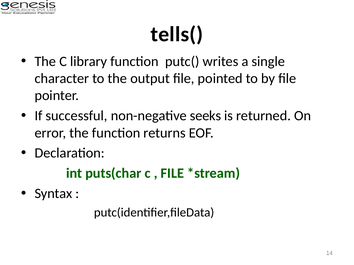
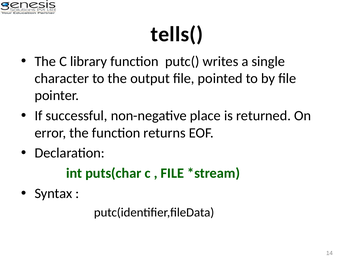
seeks: seeks -> place (205, 116)
